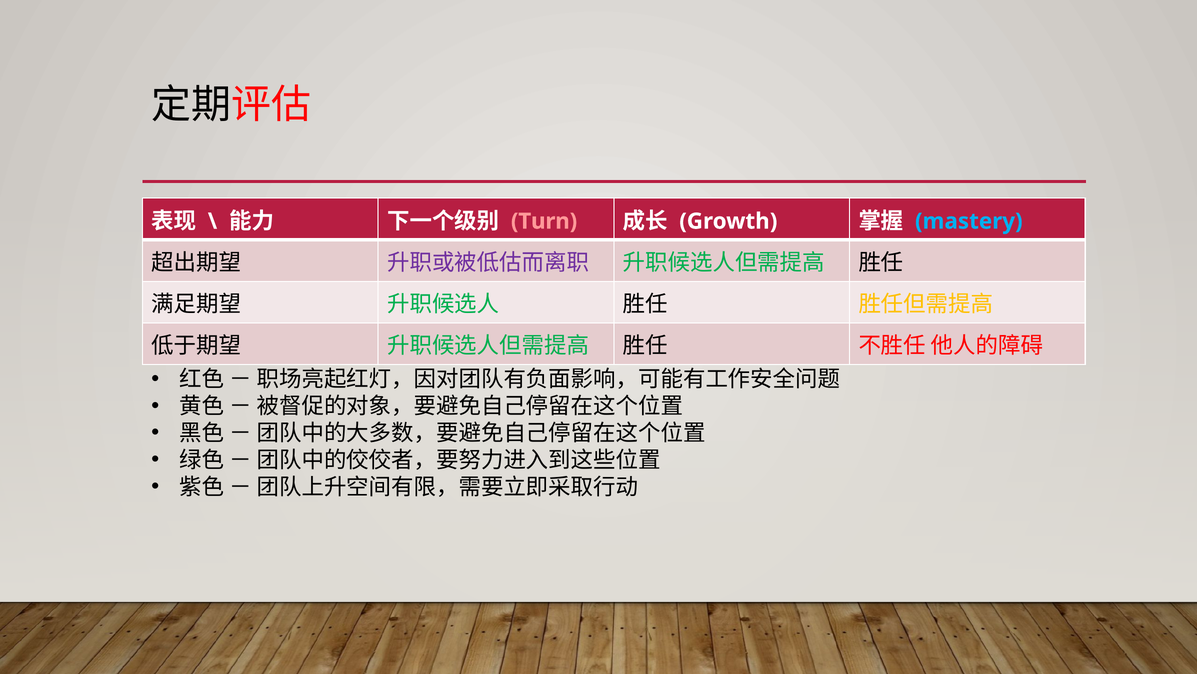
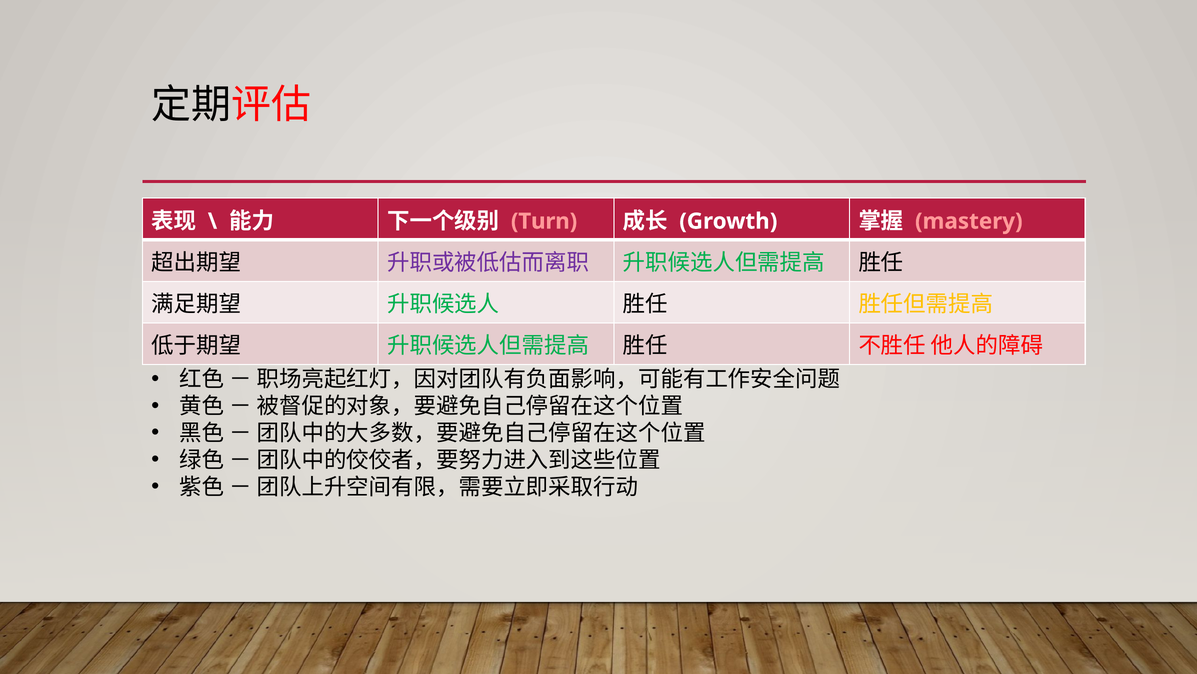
mastery colour: light blue -> pink (969, 221)
